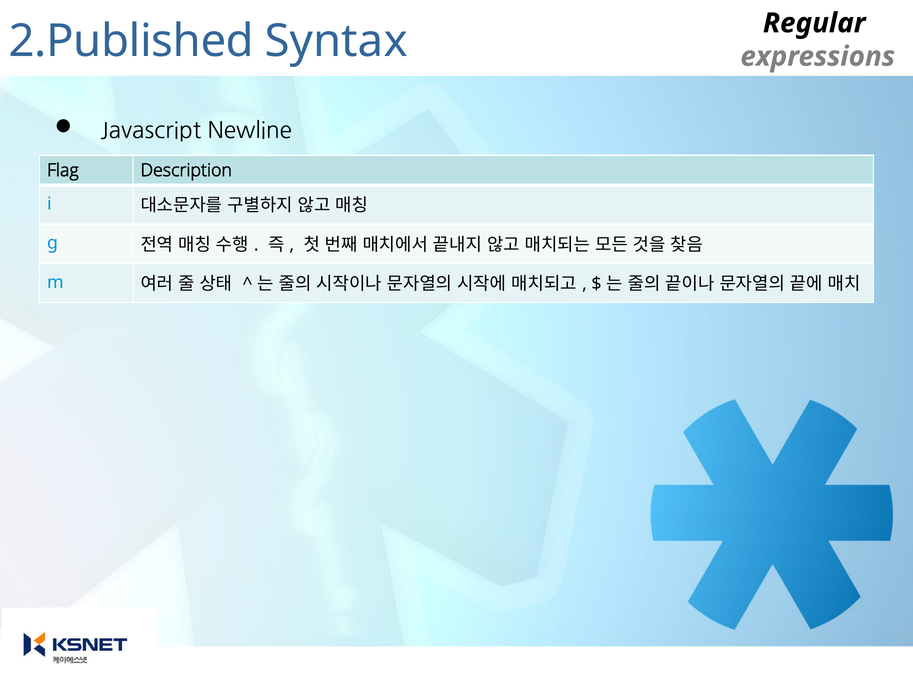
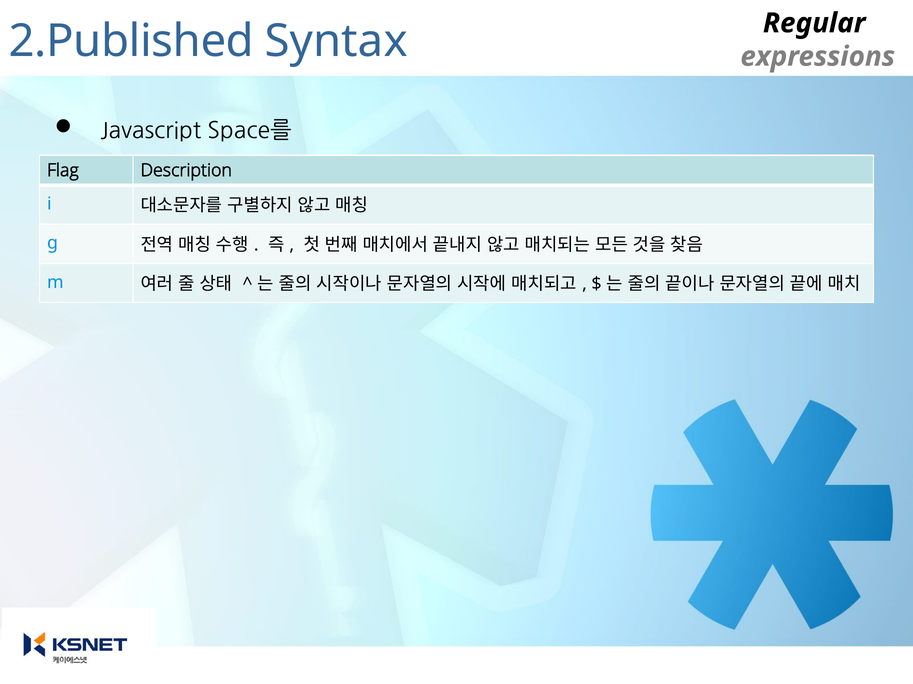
Newline: Newline -> Space를 (250, 131)
